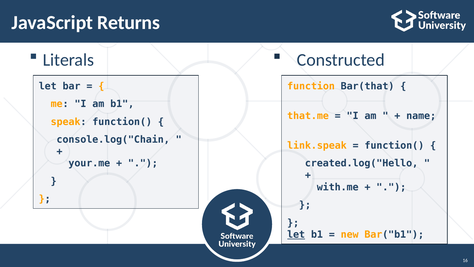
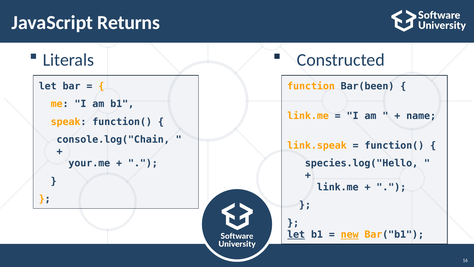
Bar(that: Bar(that -> Bar(been (368, 86)
that.me: that.me -> link.me (308, 116)
created.log("Hello: created.log("Hello -> species.log("Hello (362, 163)
with.me: with.me -> link.me (338, 187)
new underline: none -> present (350, 234)
